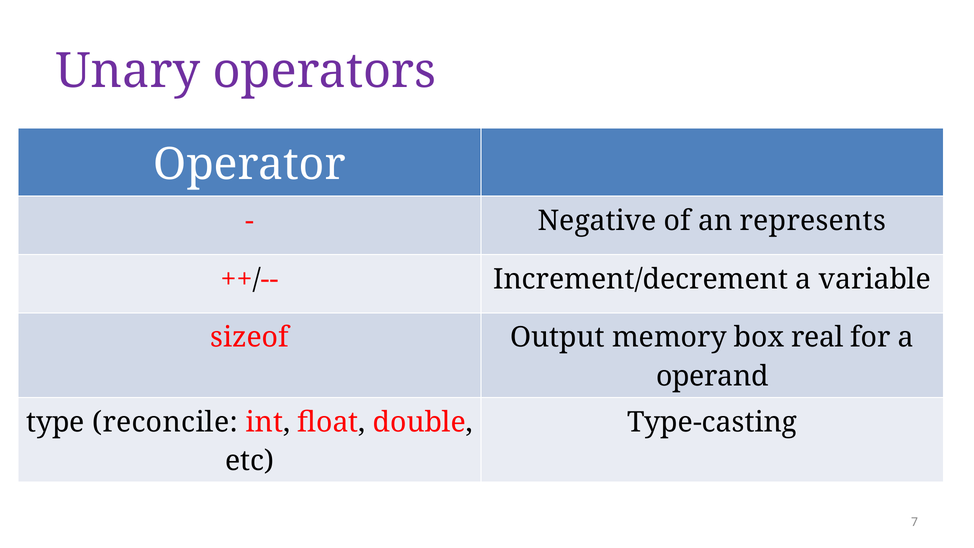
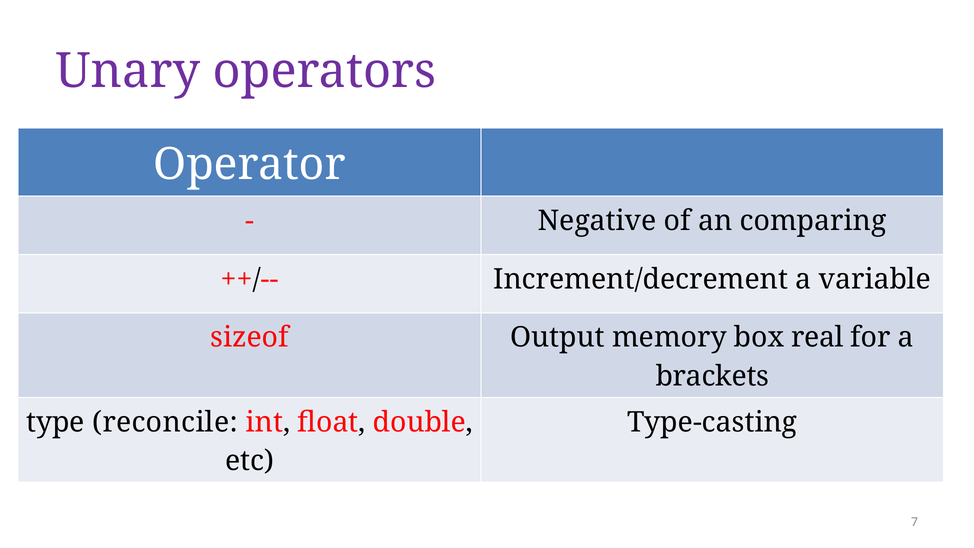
represents: represents -> comparing (813, 221)
operand: operand -> brackets (712, 376)
